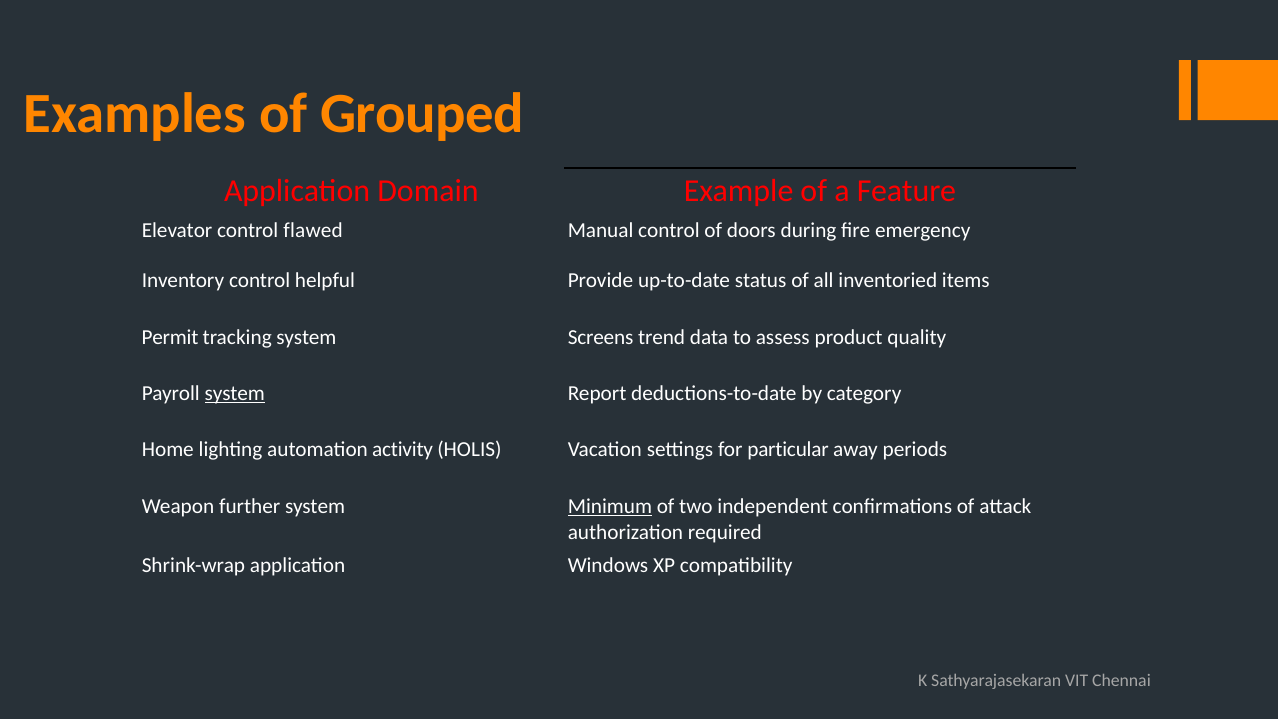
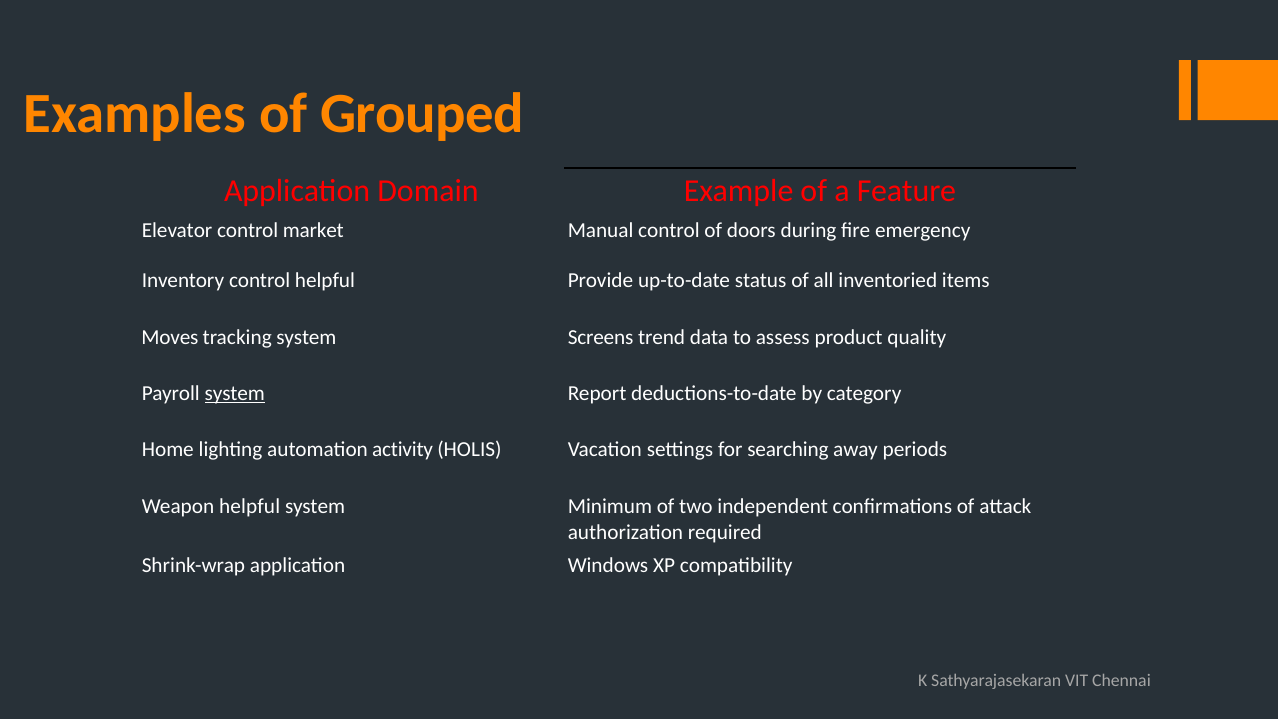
flawed: flawed -> market (313, 230)
Permit: Permit -> Moves (170, 337)
particular: particular -> searching (788, 450)
Weapon further: further -> helpful (250, 506)
Minimum underline: present -> none (610, 506)
